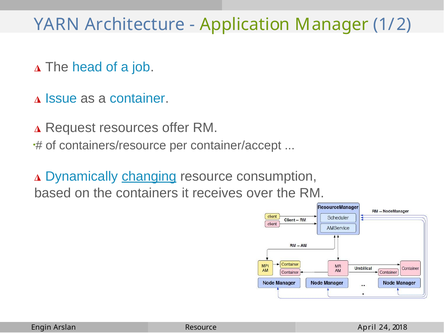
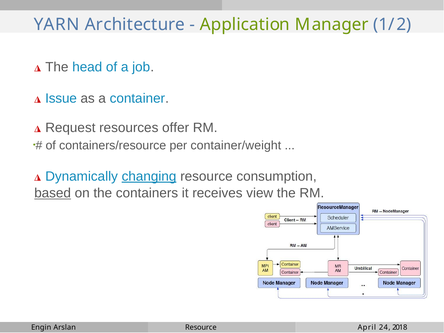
container/accept: container/accept -> container/weight (236, 146)
based underline: none -> present (53, 193)
over: over -> view (260, 193)
